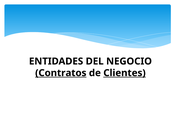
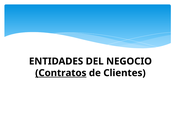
Clientes underline: present -> none (125, 73)
